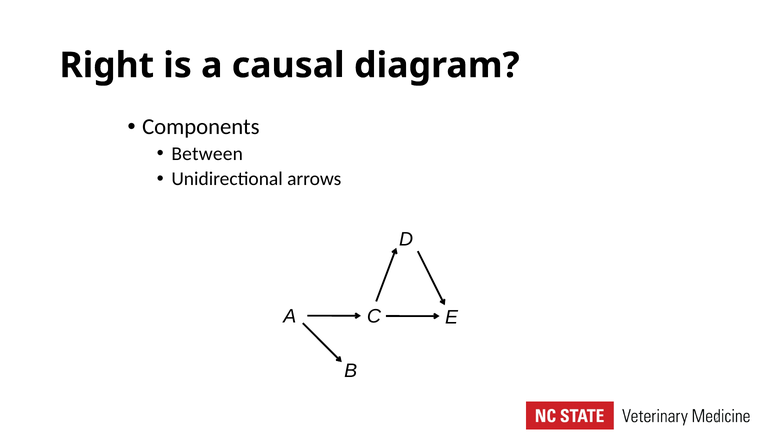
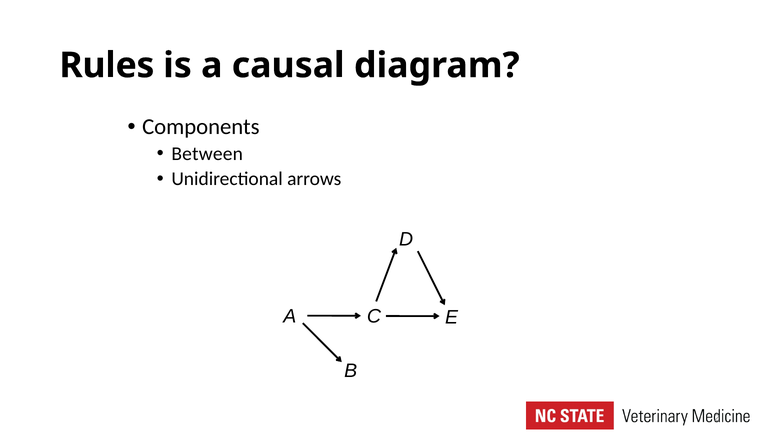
Right: Right -> Rules (107, 65)
